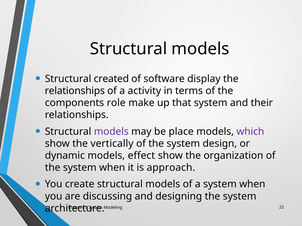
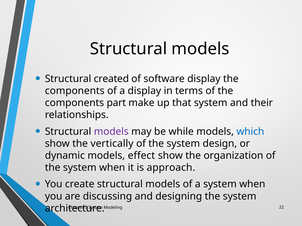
relationships: relationships -> components (75, 91)
a activity: activity -> display (144, 91)
role: role -> part (116, 103)
place: place -> while (181, 132)
which colour: purple -> blue (250, 132)
